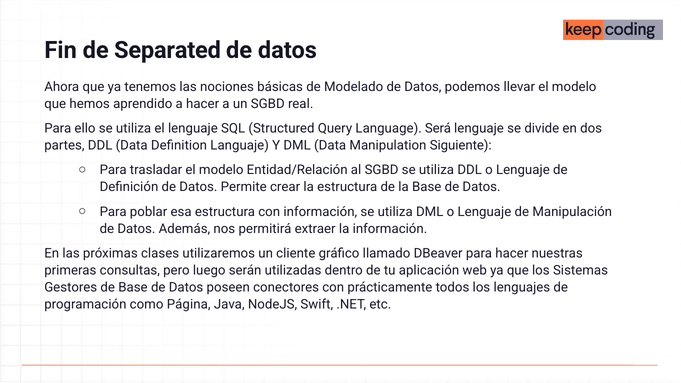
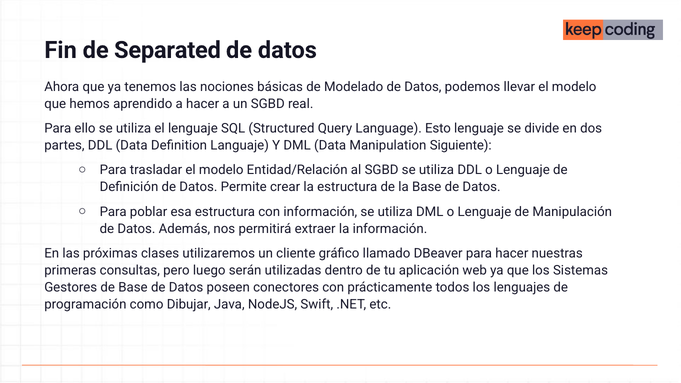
Será: Será -> Esto (438, 129)
Página: Página -> Dibujar (189, 304)
